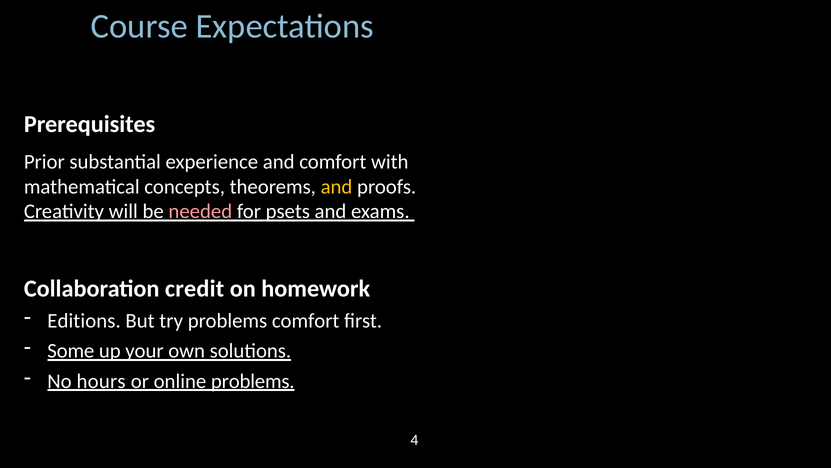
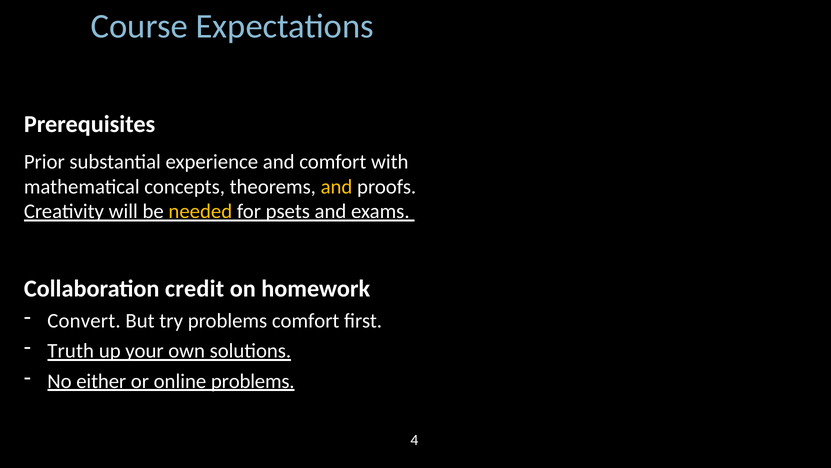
needed colour: pink -> yellow (200, 211)
Editions: Editions -> Convert (84, 320)
Some: Some -> Truth (71, 351)
hours: hours -> either (101, 381)
